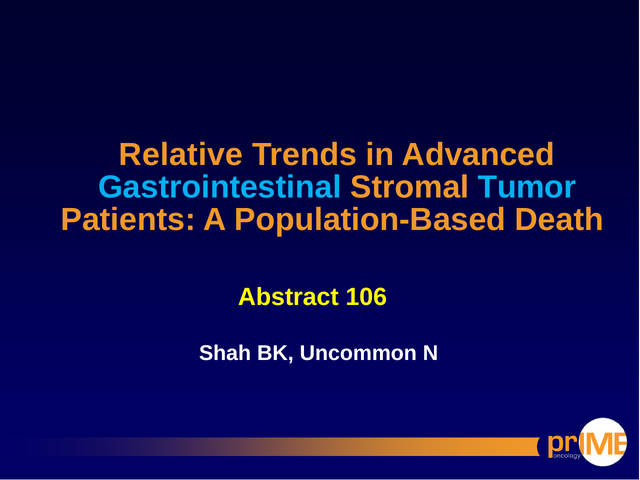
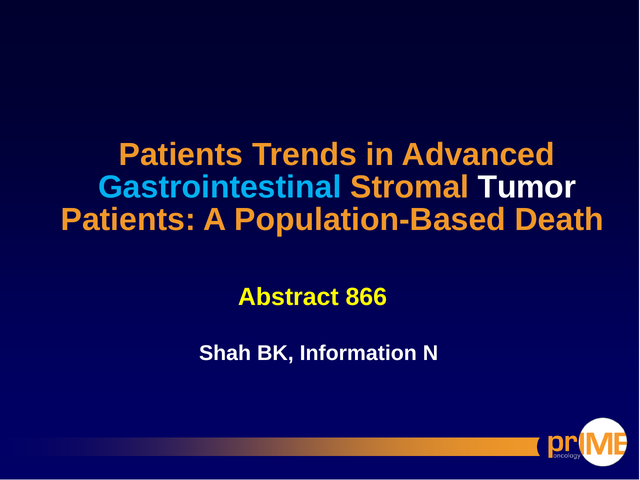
Relative: Relative -> Patients (181, 154)
Tumor colour: light blue -> white (527, 187)
106: 106 -> 866 (366, 297)
Uncommon: Uncommon -> Information (358, 353)
